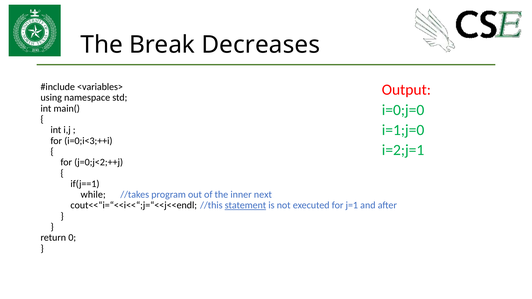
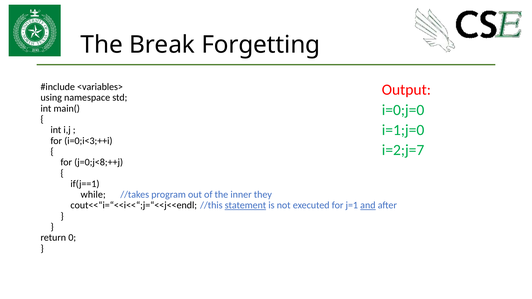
Decreases: Decreases -> Forgetting (261, 45)
i=2;j=1: i=2;j=1 -> i=2;j=7 (403, 150)
j=0;j<2;++j: j=0;j<2;++j -> j=0;j<8;++j (99, 162)
next: next -> they (263, 195)
and underline: none -> present (368, 206)
